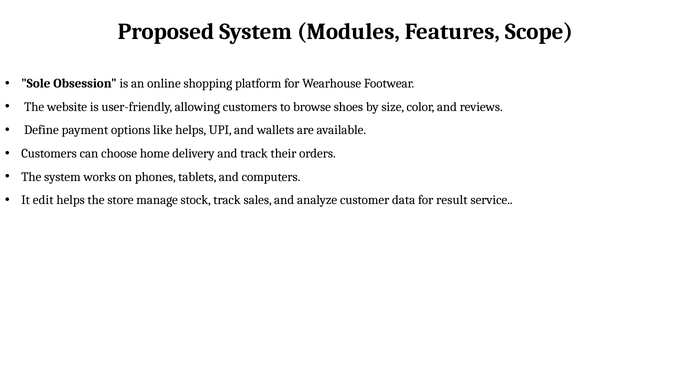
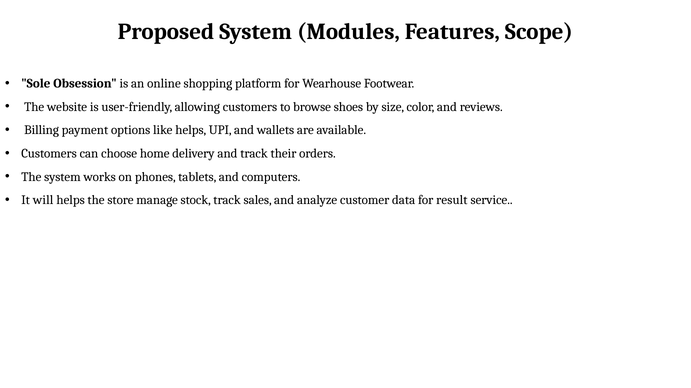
Define: Define -> Billing (42, 130)
edit: edit -> will (43, 200)
